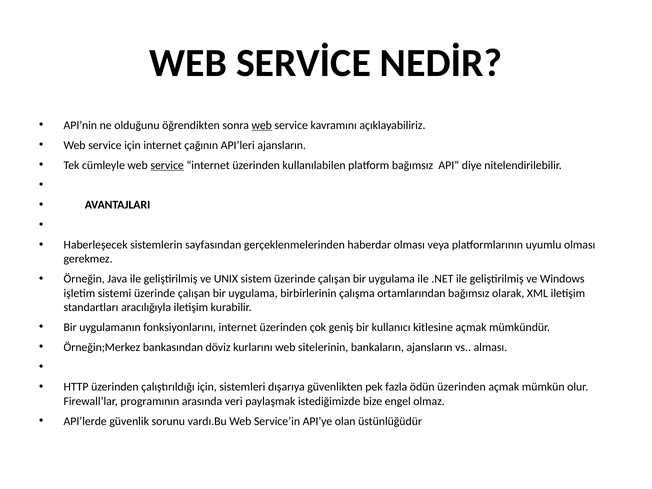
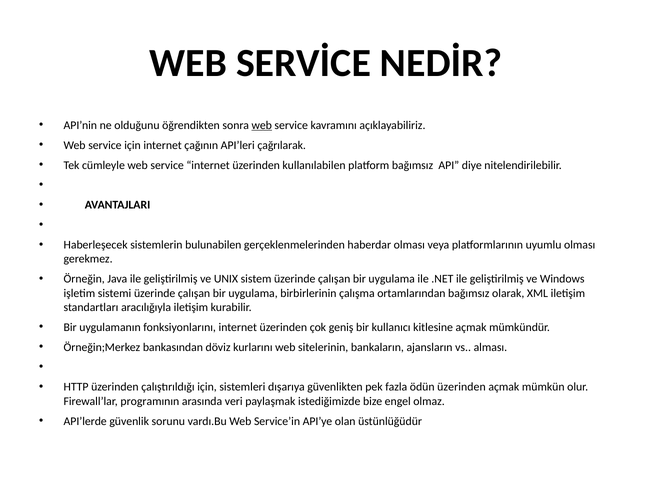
API’leri ajansların: ajansların -> çağrılarak (282, 145)
service underline: present -> none (167, 165)
sayfasından: sayfasından -> bulunabilen (213, 245)
